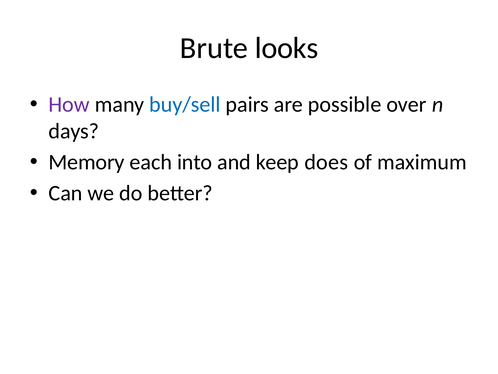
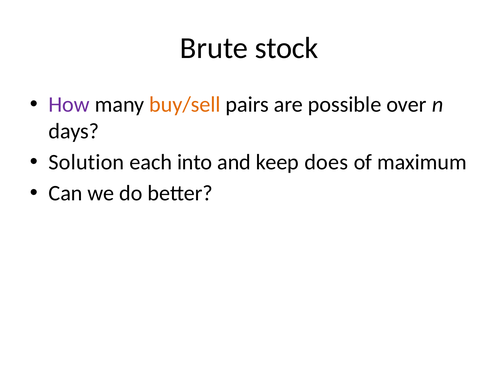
looks: looks -> stock (287, 48)
buy/sell colour: blue -> orange (185, 104)
Memory: Memory -> Solution (86, 162)
